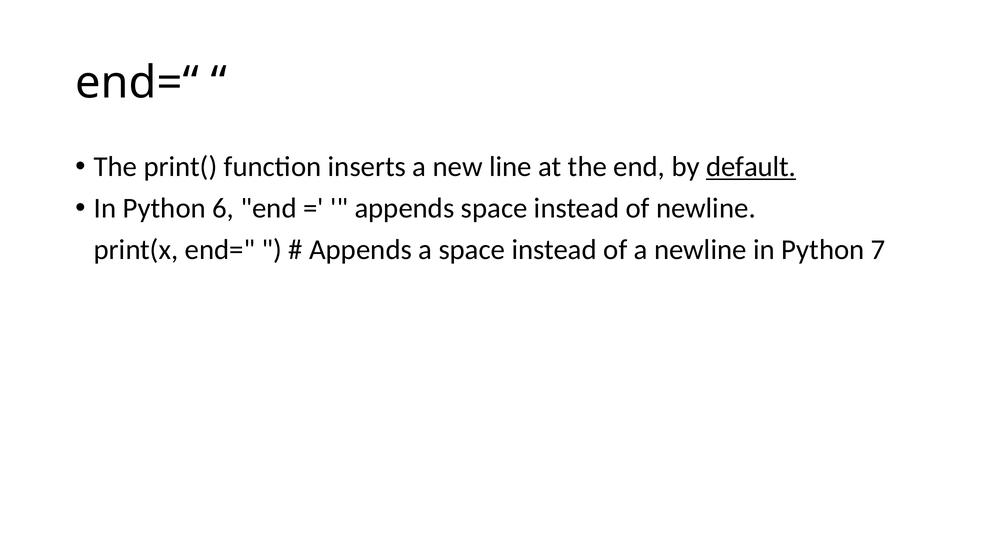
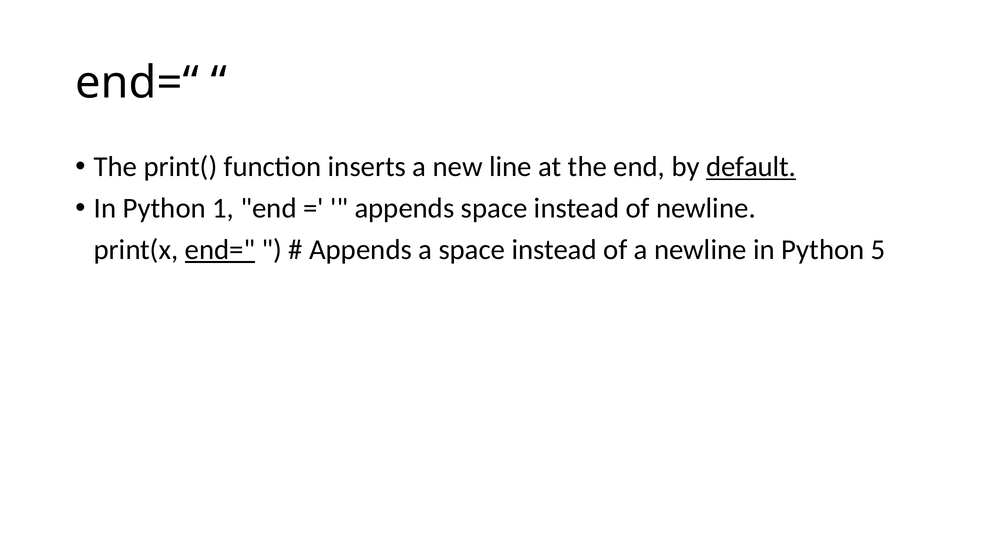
6: 6 -> 1 (223, 208)
end= underline: none -> present (220, 250)
7: 7 -> 5 (878, 250)
